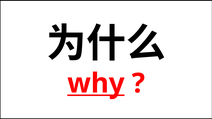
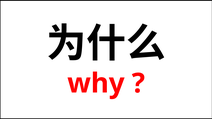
why underline: present -> none (96, 84)
